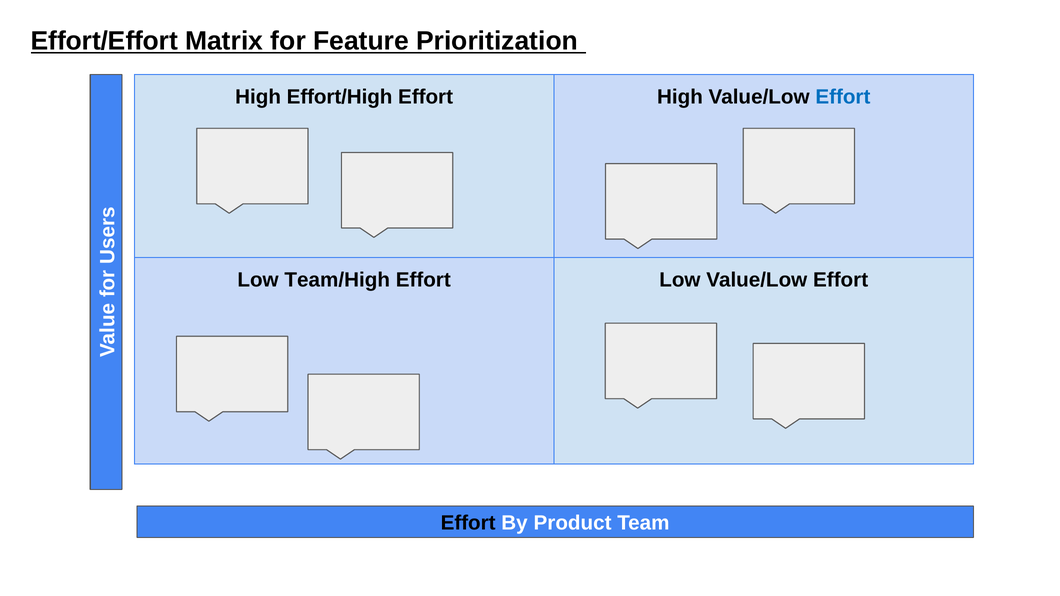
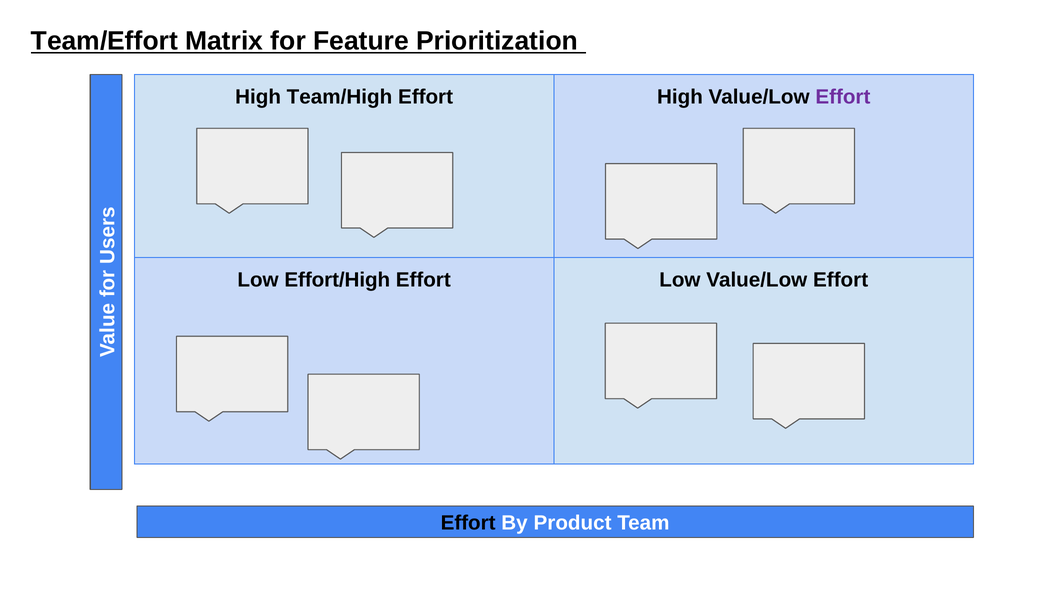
Effort/Effort: Effort/Effort -> Team/Effort (104, 41)
Effort/High: Effort/High -> Team/High (340, 97)
Effort colour: blue -> purple (843, 97)
Team/High: Team/High -> Effort/High (337, 280)
